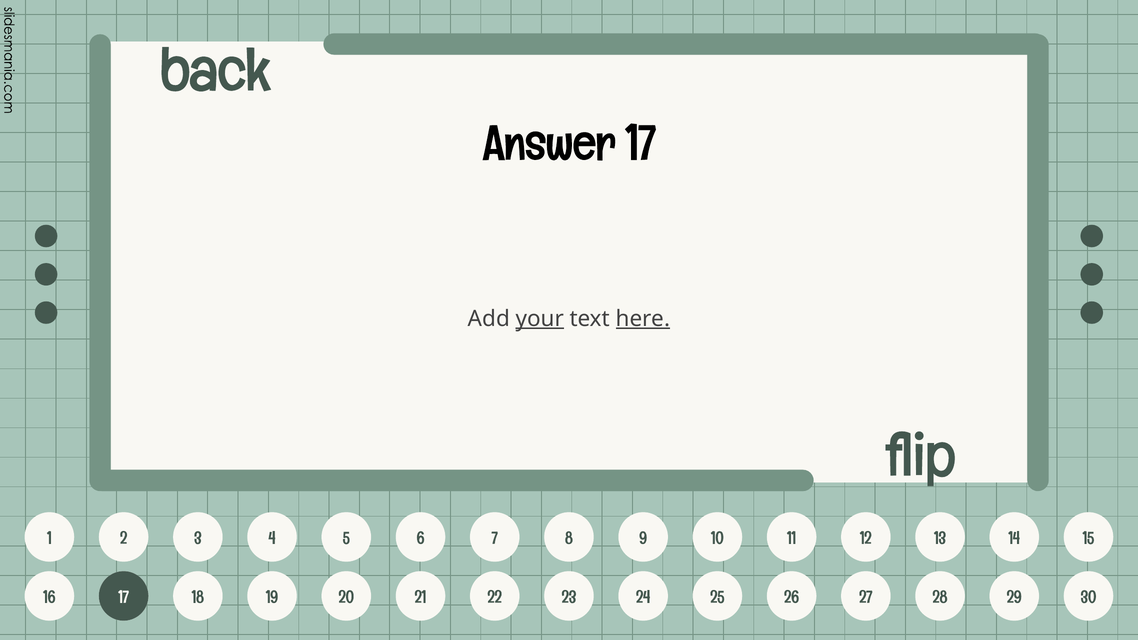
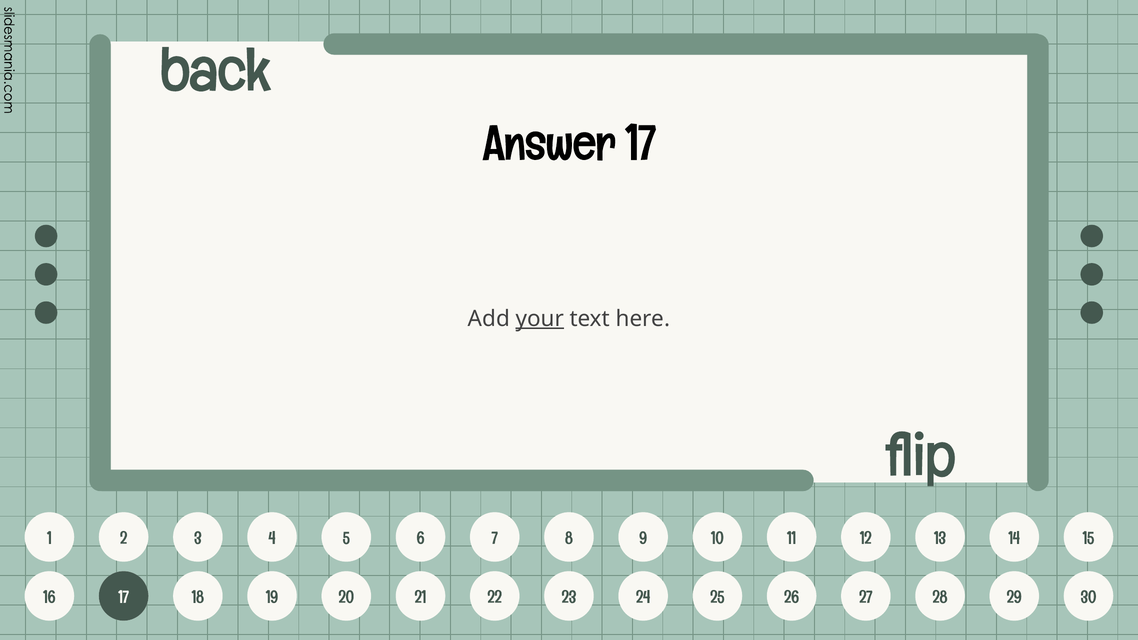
here underline: present -> none (643, 319)
